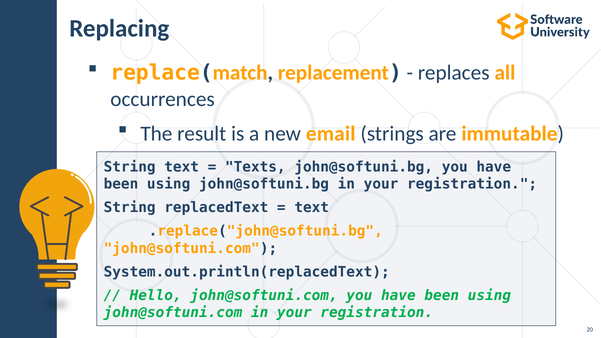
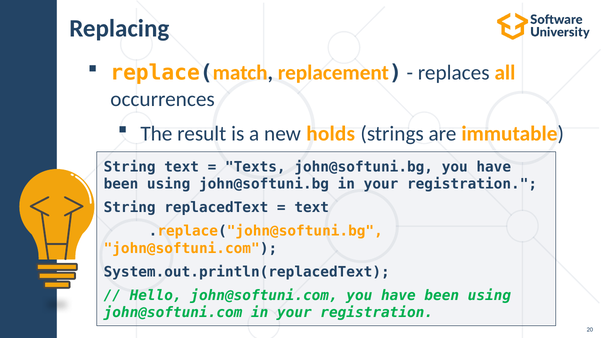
email: email -> holds (331, 134)
